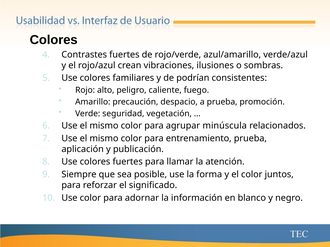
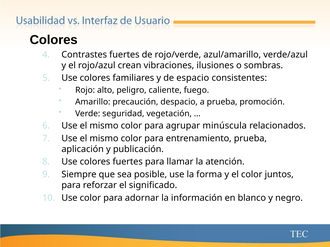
podrían: podrían -> espacio (193, 78)
